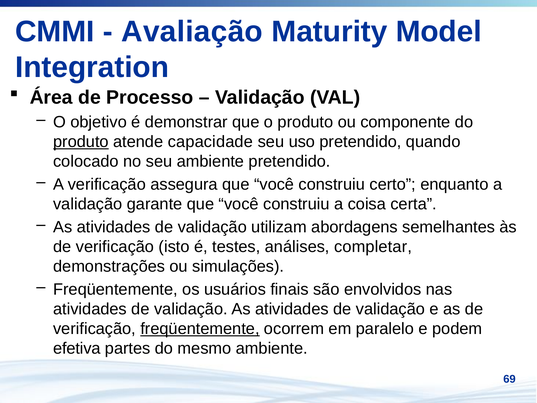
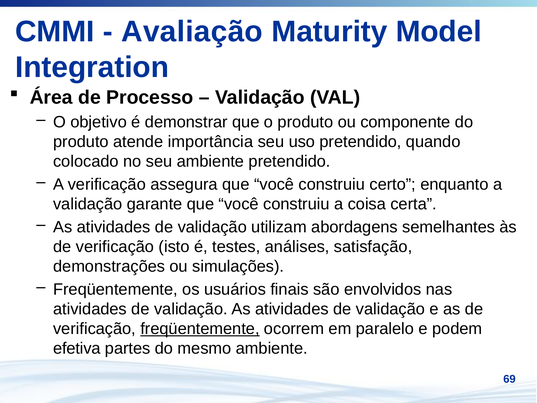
produto underline: present -> none (81, 142)
capacidade: capacidade -> importância (210, 142)
completar: completar -> satisfação (373, 247)
